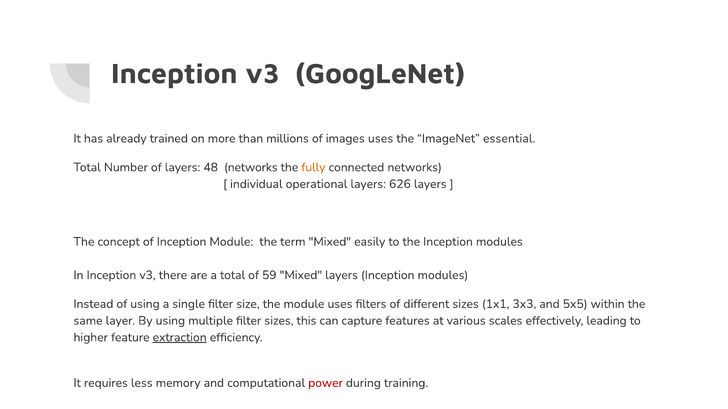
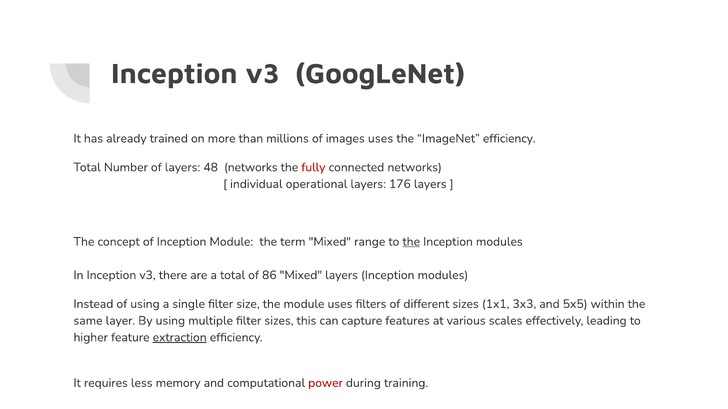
ImageNet essential: essential -> efficiency (509, 139)
fully colour: orange -> red (313, 167)
626: 626 -> 176 (400, 184)
easily: easily -> range (370, 242)
the underline: none -> present (411, 242)
59: 59 -> 86 (269, 275)
